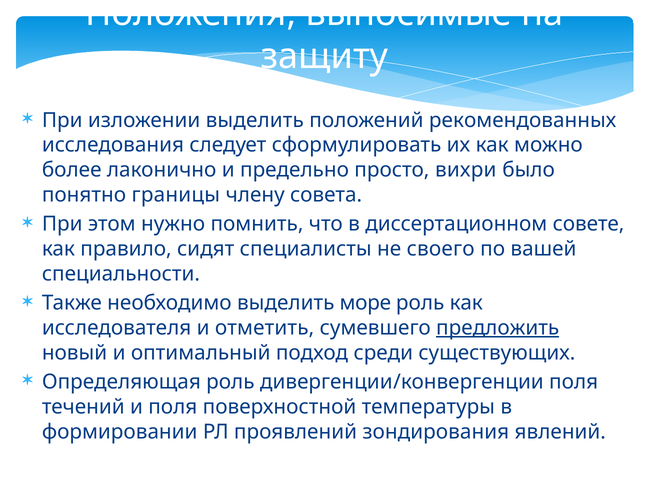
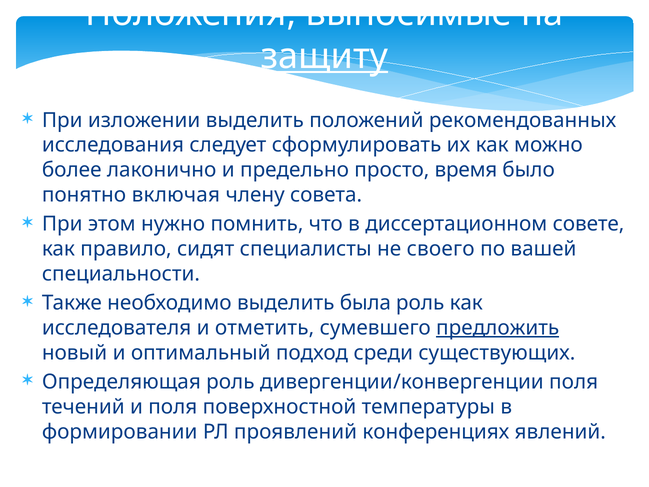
защиту underline: none -> present (324, 56)
вихри: вихри -> время (466, 170)
границы: границы -> включая (176, 195)
море: море -> была (365, 303)
зондирования: зондирования -> конференциях (436, 431)
